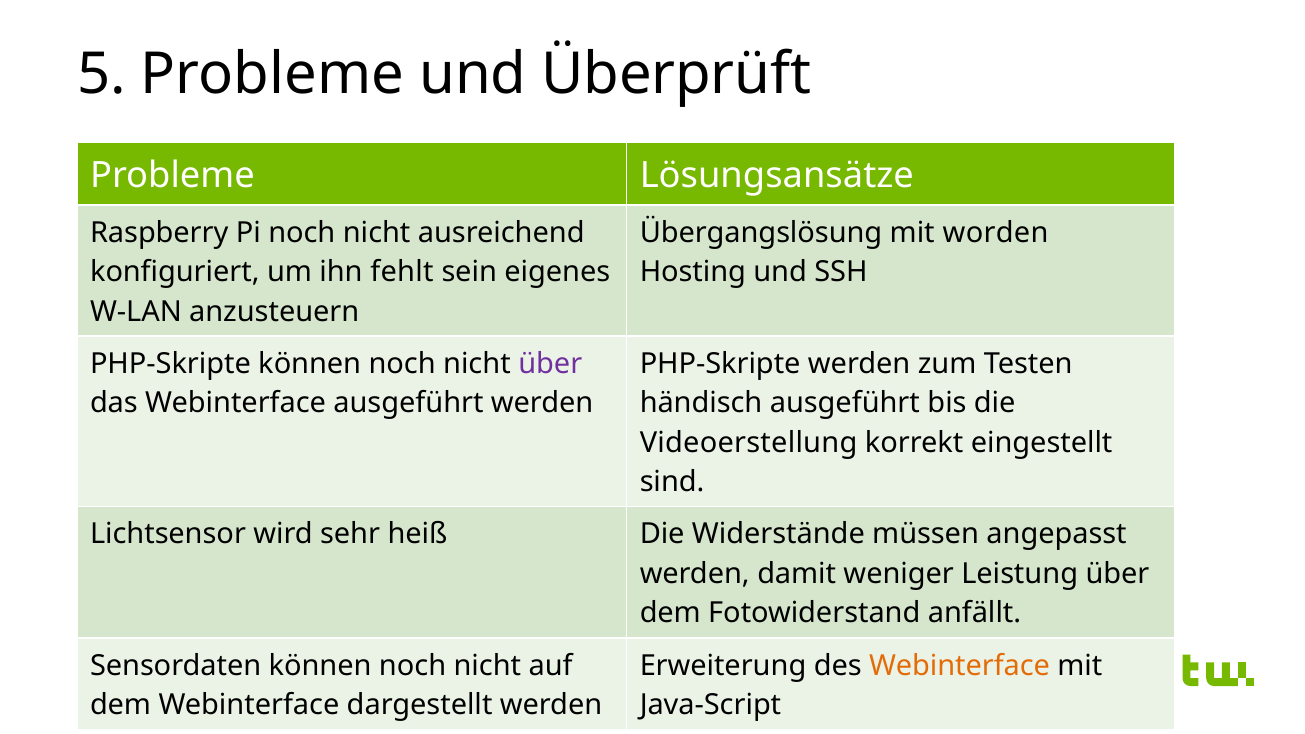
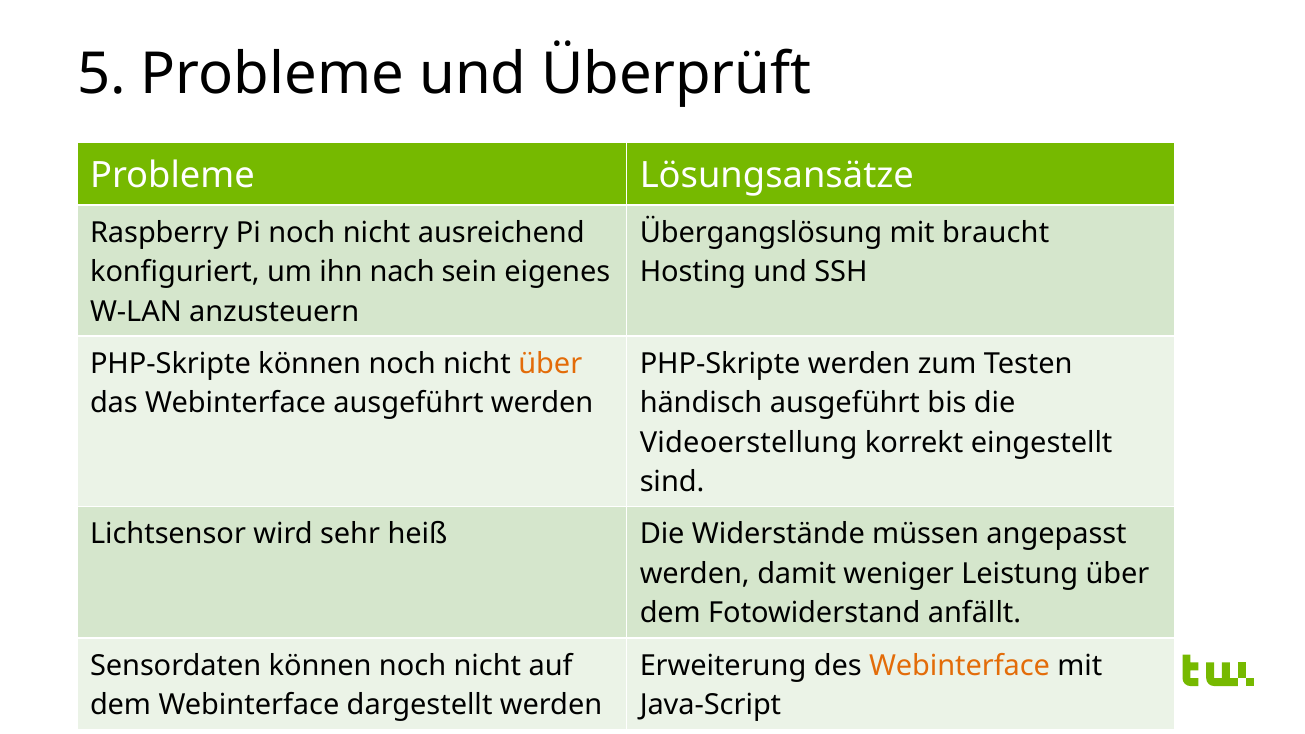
worden: worden -> braucht (996, 233)
fehlt: fehlt -> nach (402, 272)
über colour: purple -> orange (550, 364)
